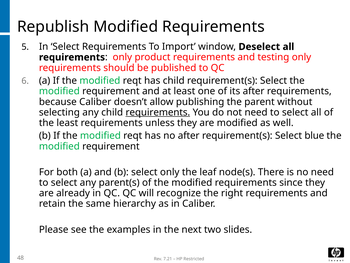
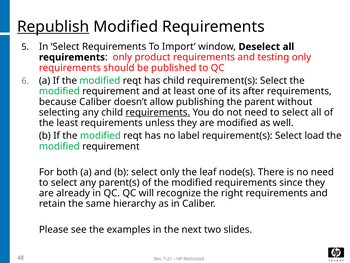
Republish underline: none -> present (53, 27)
no after: after -> label (189, 136)
blue: blue -> load (314, 136)
